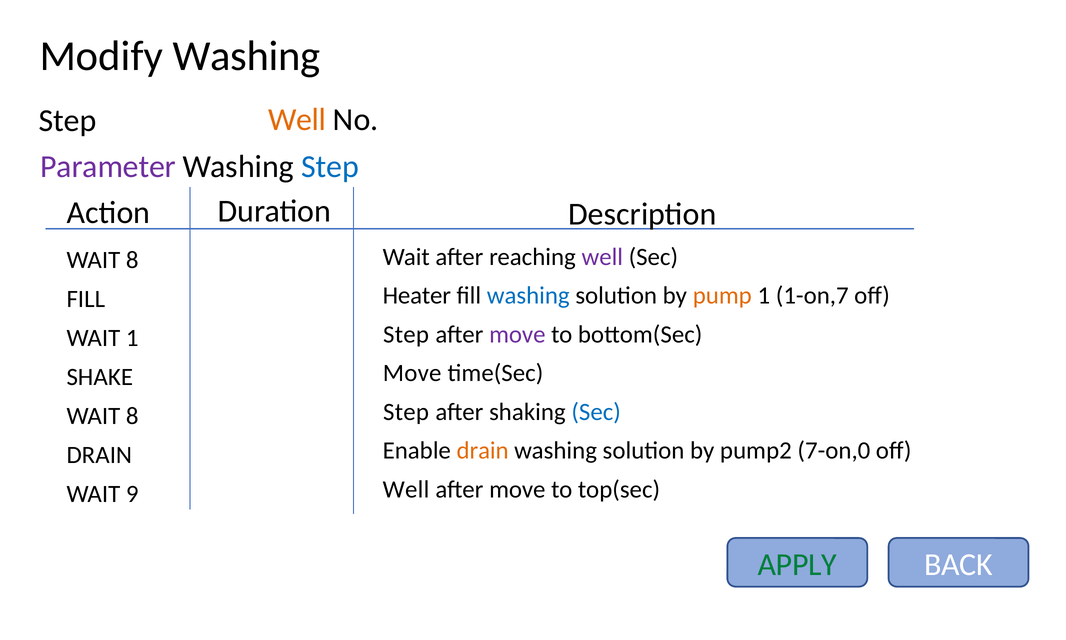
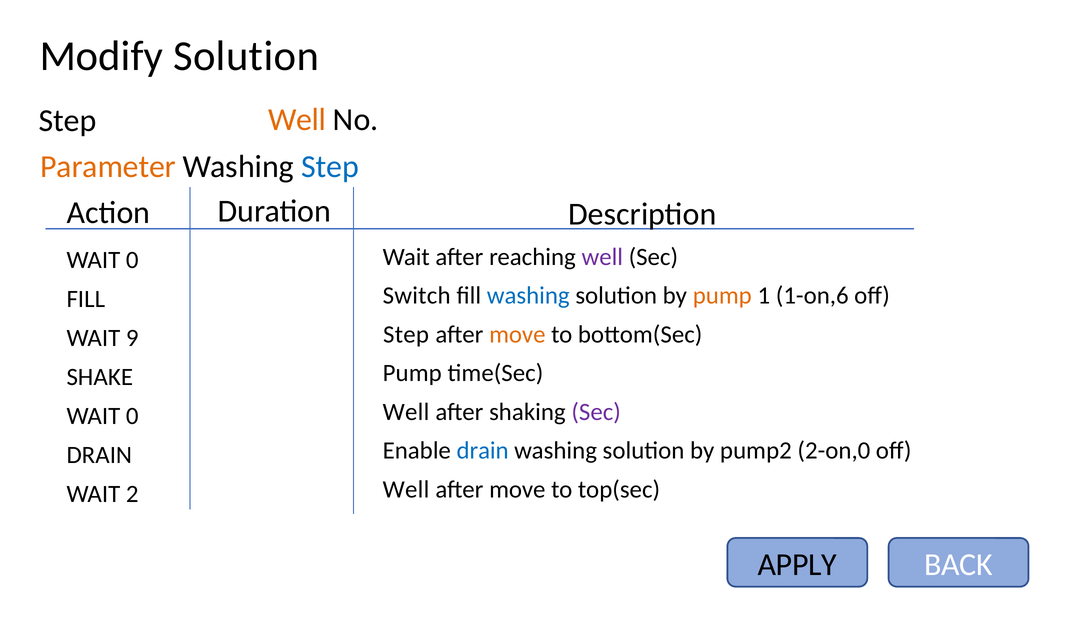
Modify Washing: Washing -> Solution (246, 56)
Parameter colour: purple -> orange (108, 167)
8: 8 -> 0 (132, 260)
Heater: Heater -> Switch (417, 295)
1-on,7: 1-on,7 -> 1-on,6 (812, 295)
move colour: purple -> orange (517, 334)
WAIT 1: 1 -> 9 (132, 338)
Move: Move -> Pump (412, 373)
Step: Step -> Well (406, 412)
Sec colour: blue -> purple (596, 412)
8: 8 -> 0 (132, 416)
drain colour: orange -> blue (483, 450)
7-on,0: 7-on,0 -> 2-on,0 (834, 450)
9: 9 -> 2 (132, 494)
APPLY colour: green -> black (797, 564)
